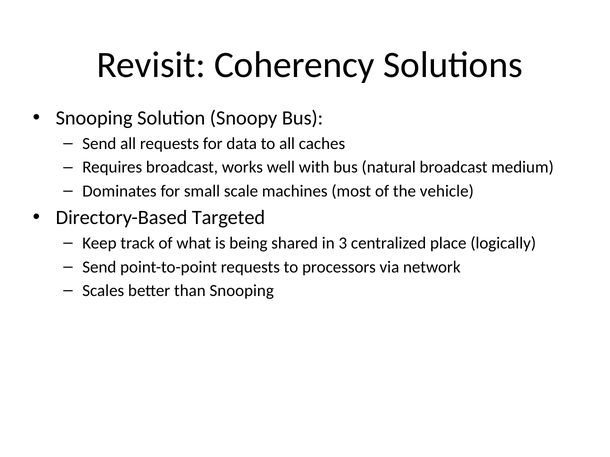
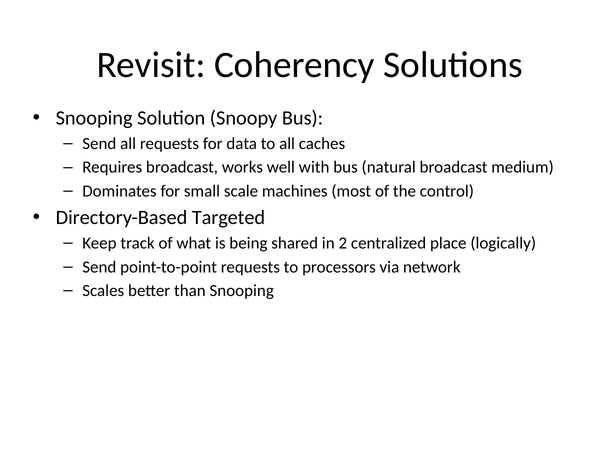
vehicle: vehicle -> control (447, 191)
3: 3 -> 2 (343, 243)
